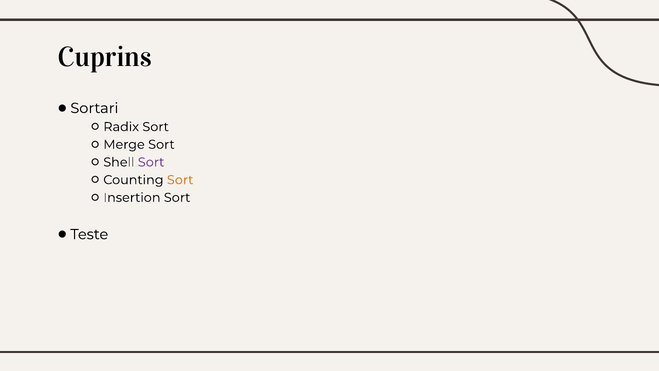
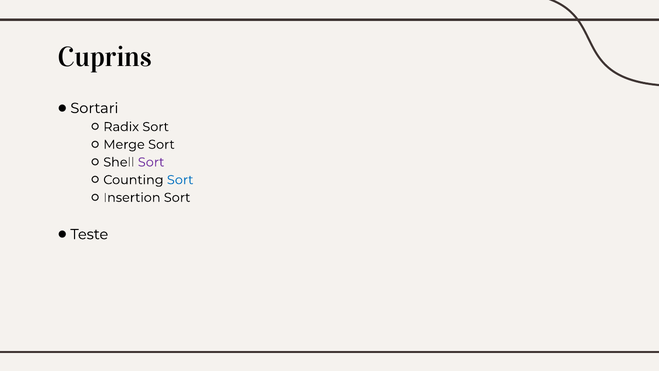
Sort colour: orange -> blue (180, 180)
